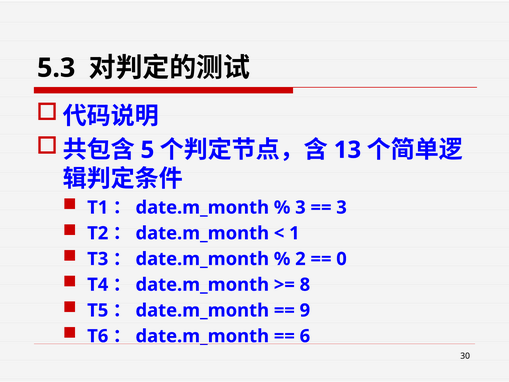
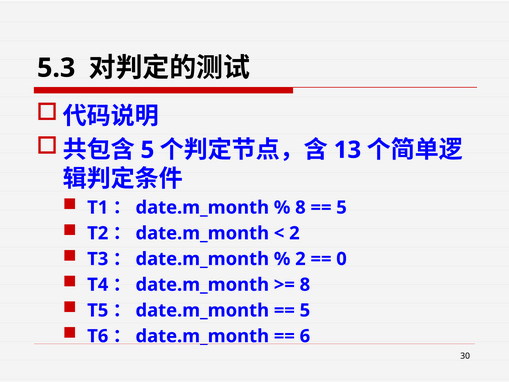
3: 3 -> 8 (300, 207)
3: 3 -> 5 (342, 207)
1: 1 -> 2 (294, 233)
9: 9 -> 5 (305, 310)
